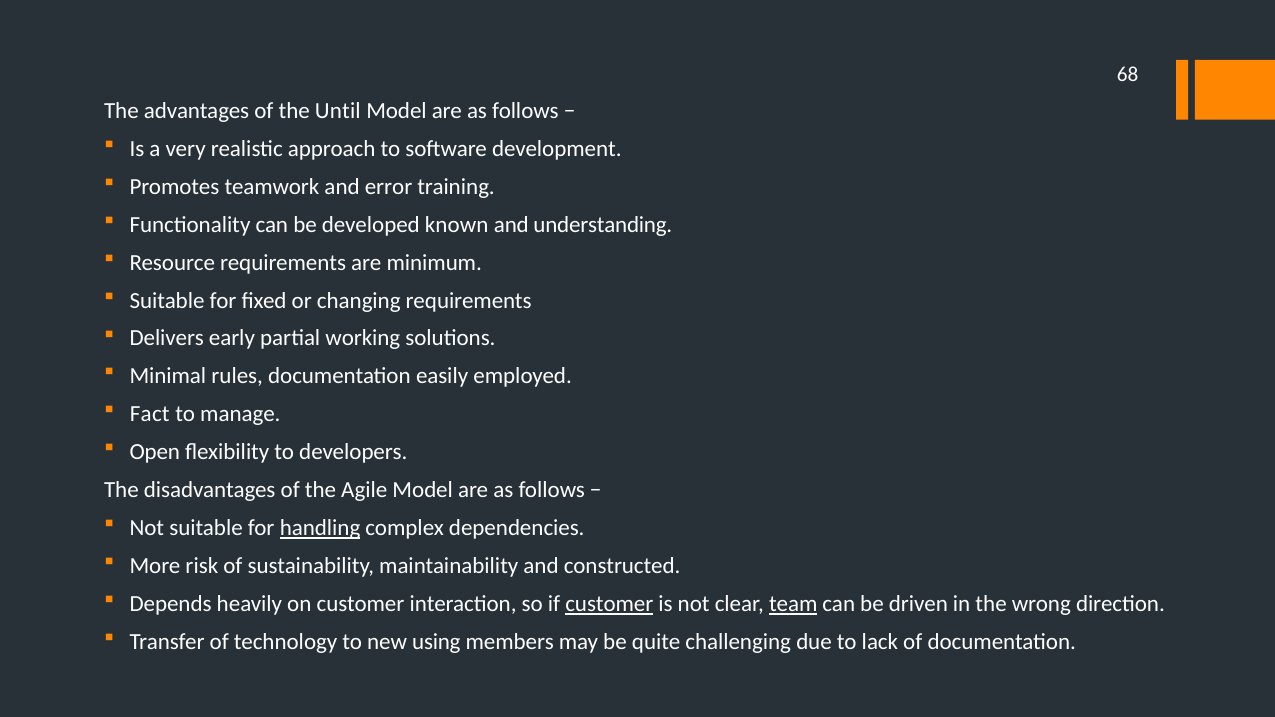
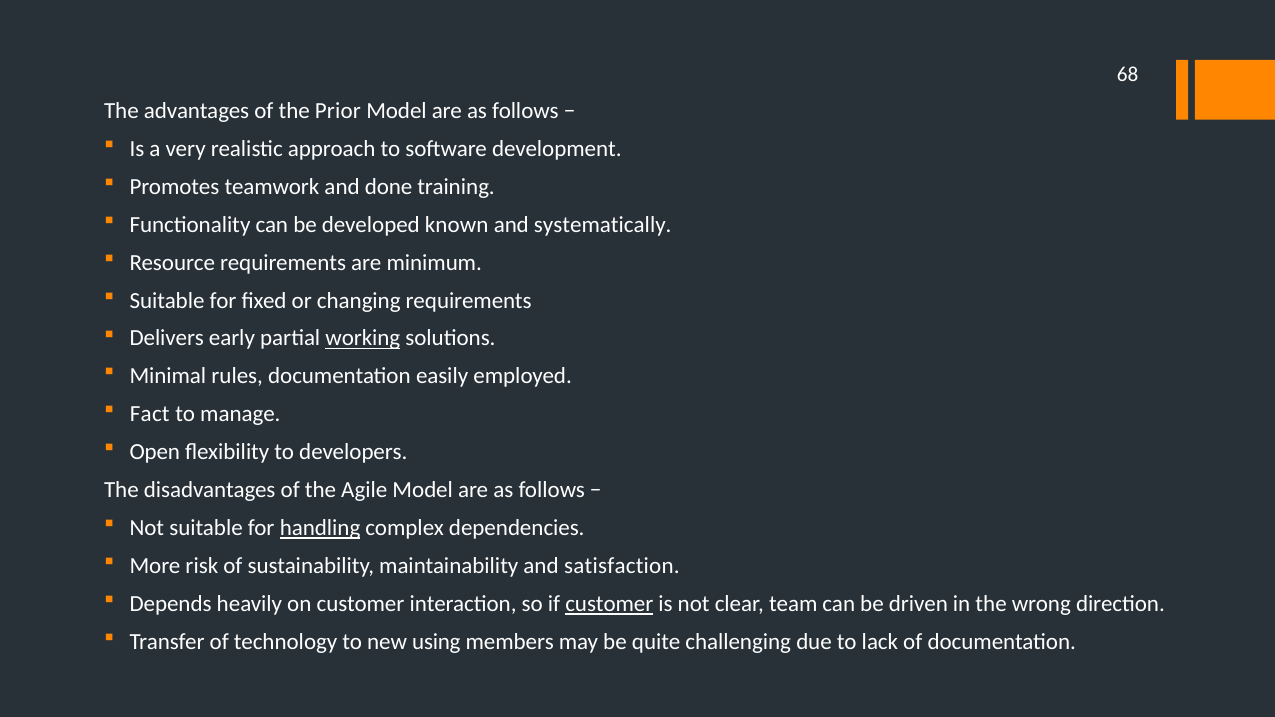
Until: Until -> Prior (338, 111)
error: error -> done (389, 187)
understanding: understanding -> systematically (603, 225)
working underline: none -> present (363, 338)
constructed: constructed -> satisfaction (622, 566)
team underline: present -> none (793, 604)
